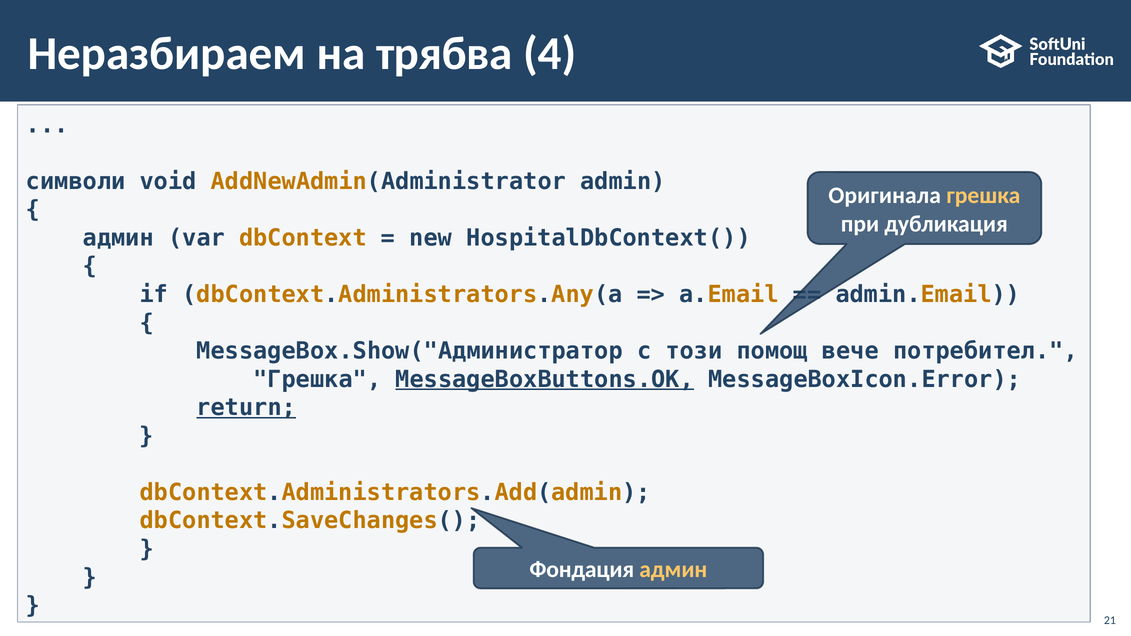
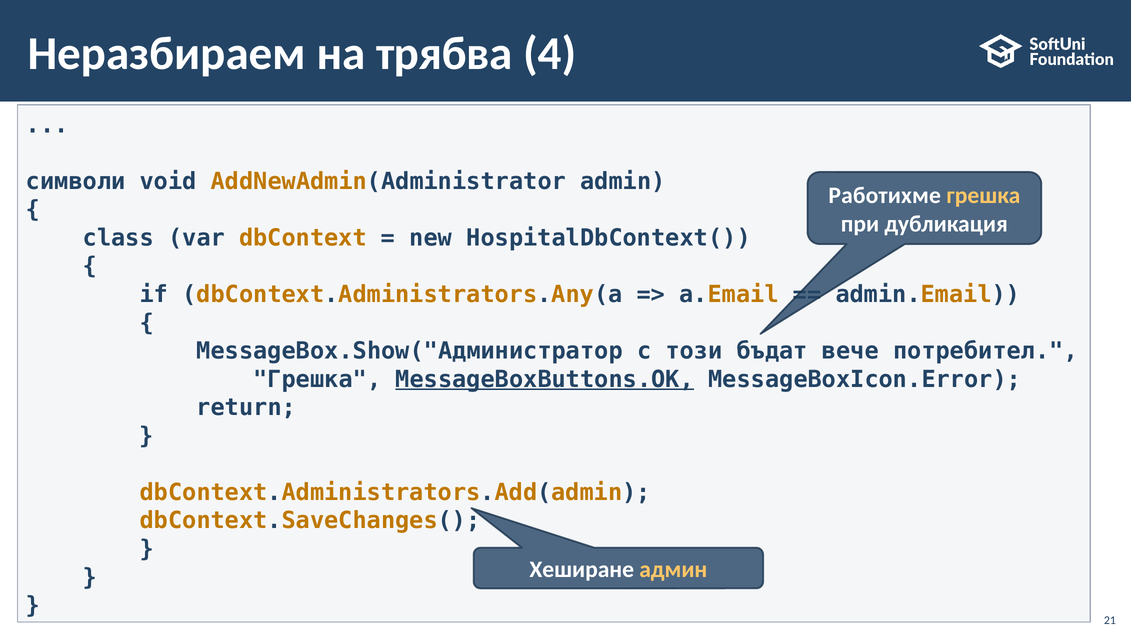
Оригинала: Оригинала -> Работихме (885, 196)
админ: админ -> class (118, 238)
помощ: помощ -> бъдат (772, 351)
return underline: present -> none (246, 408)
Фондация: Фондация -> Хеширане (582, 570)
